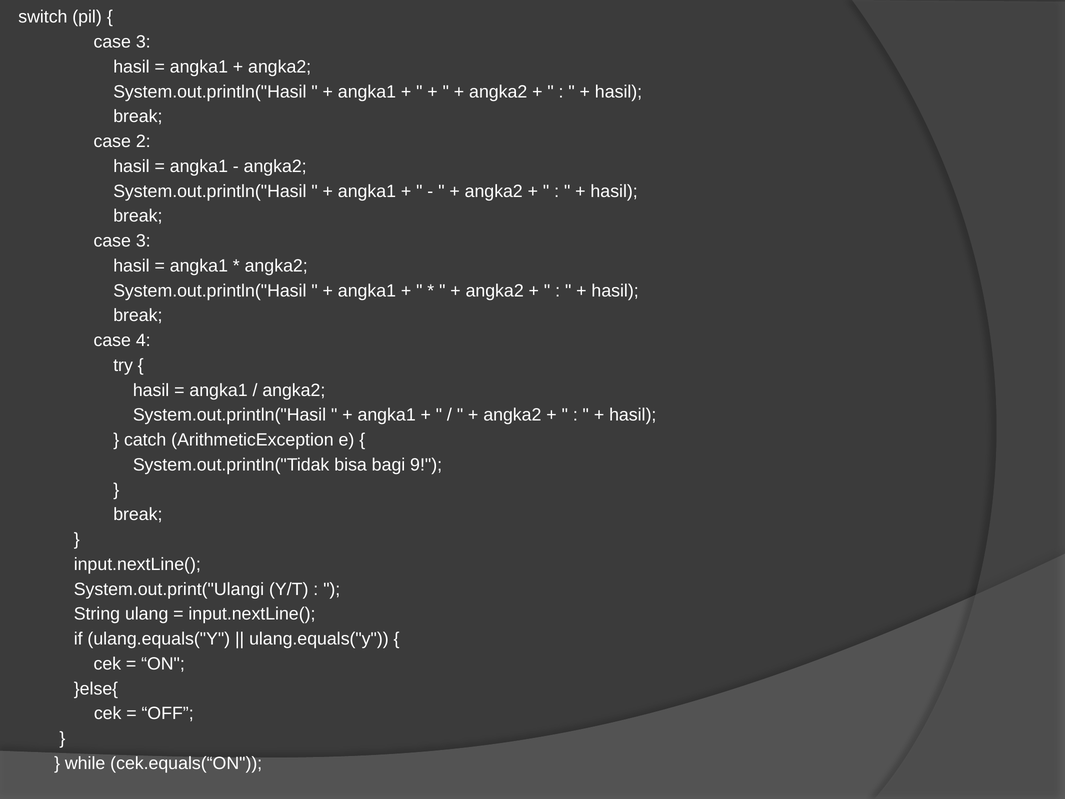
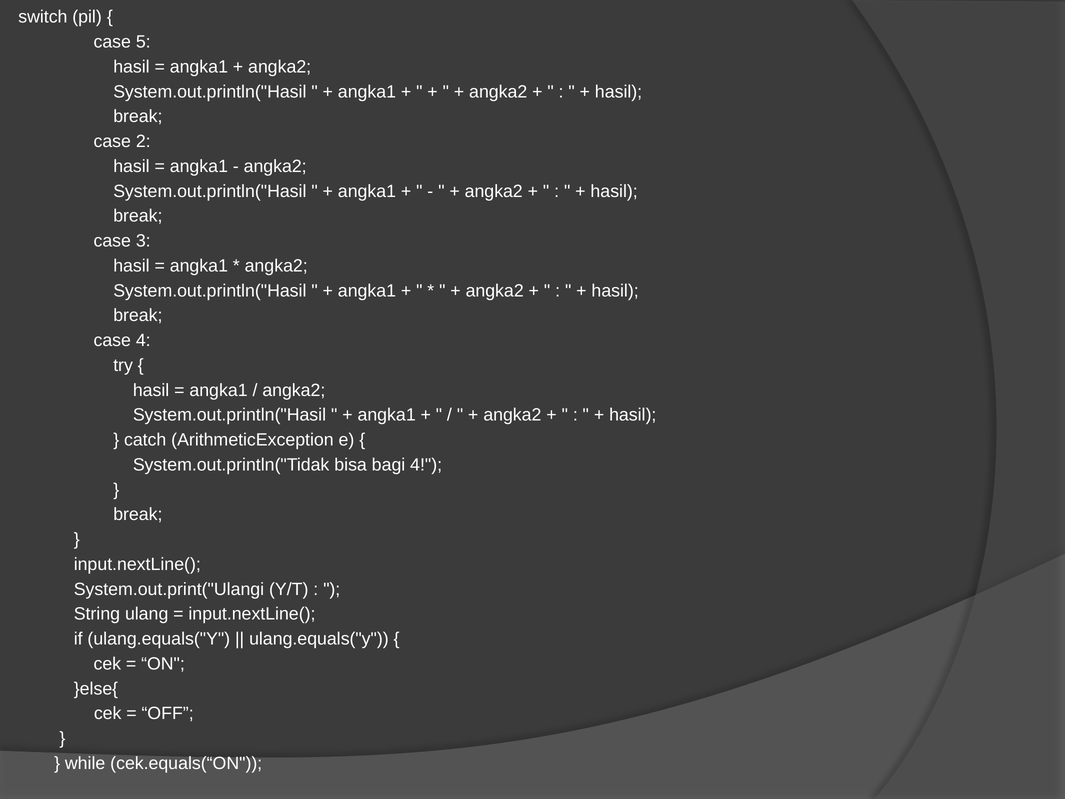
3: 3 -> 5 (143, 42)
bagi 9: 9 -> 4 (426, 465)
